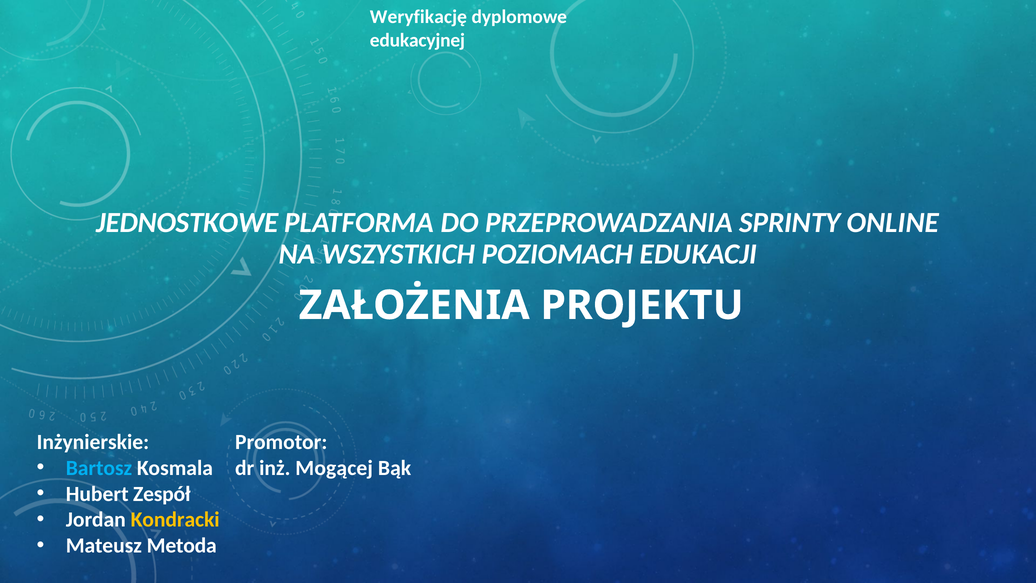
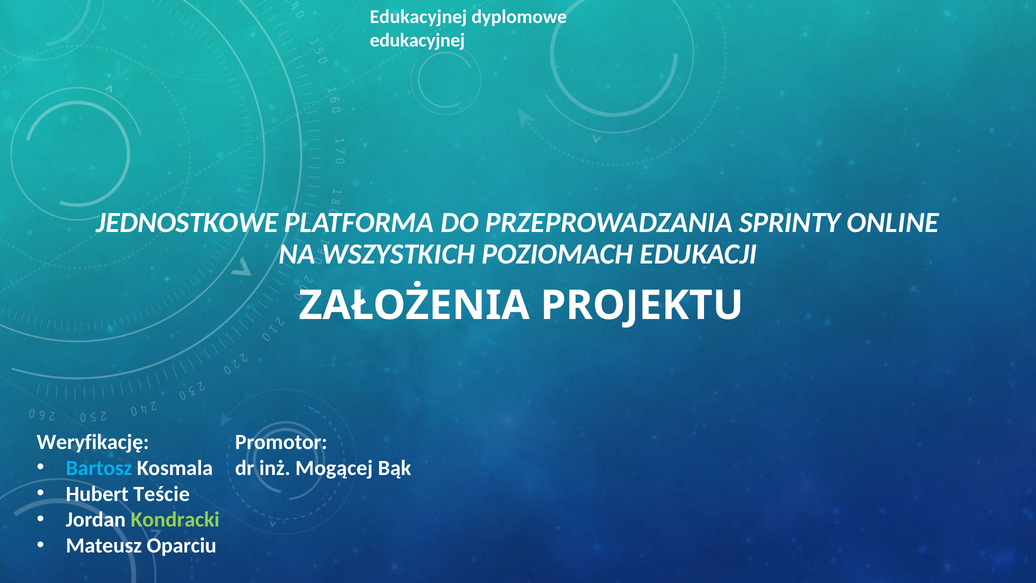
Weryfikację: Weryfikację -> Edukacyjnej (418, 17)
Inżynierskie: Inżynierskie -> Weryfikację (93, 442)
Zespół: Zespół -> Teście (162, 494)
Kondracki colour: yellow -> light green (175, 520)
Metoda: Metoda -> Oparciu (182, 545)
